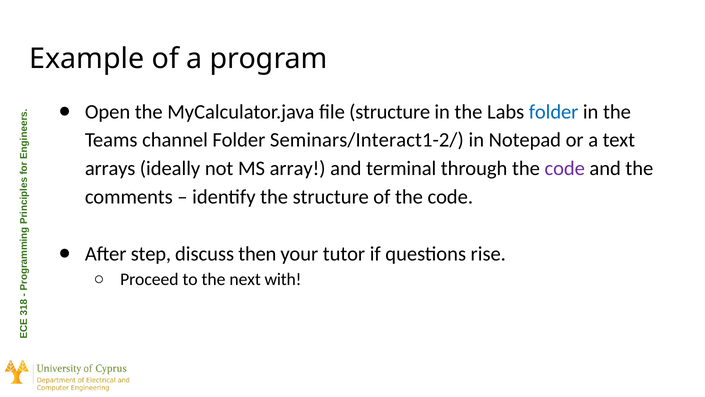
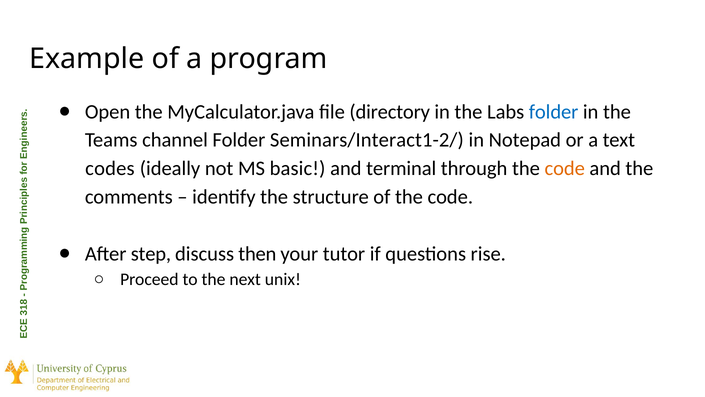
file structure: structure -> directory (390, 112)
arrays: arrays -> codes (110, 168)
array: array -> basic (298, 168)
code colour: purple -> orange (565, 168)
with: with -> unix (283, 279)
